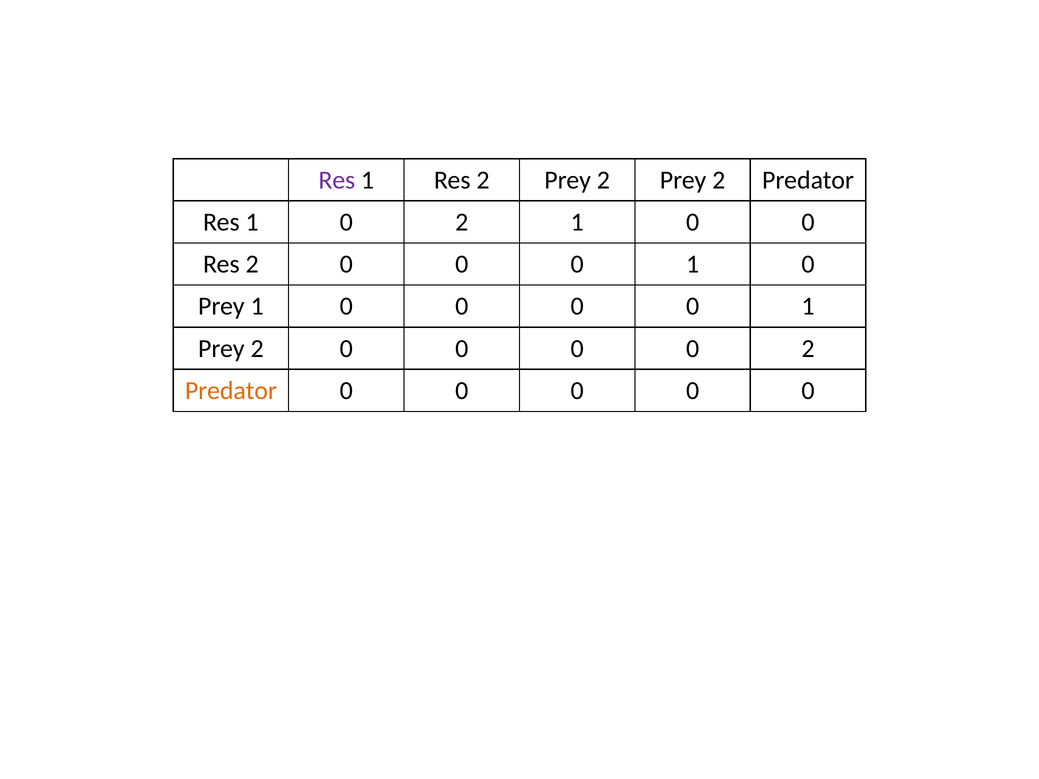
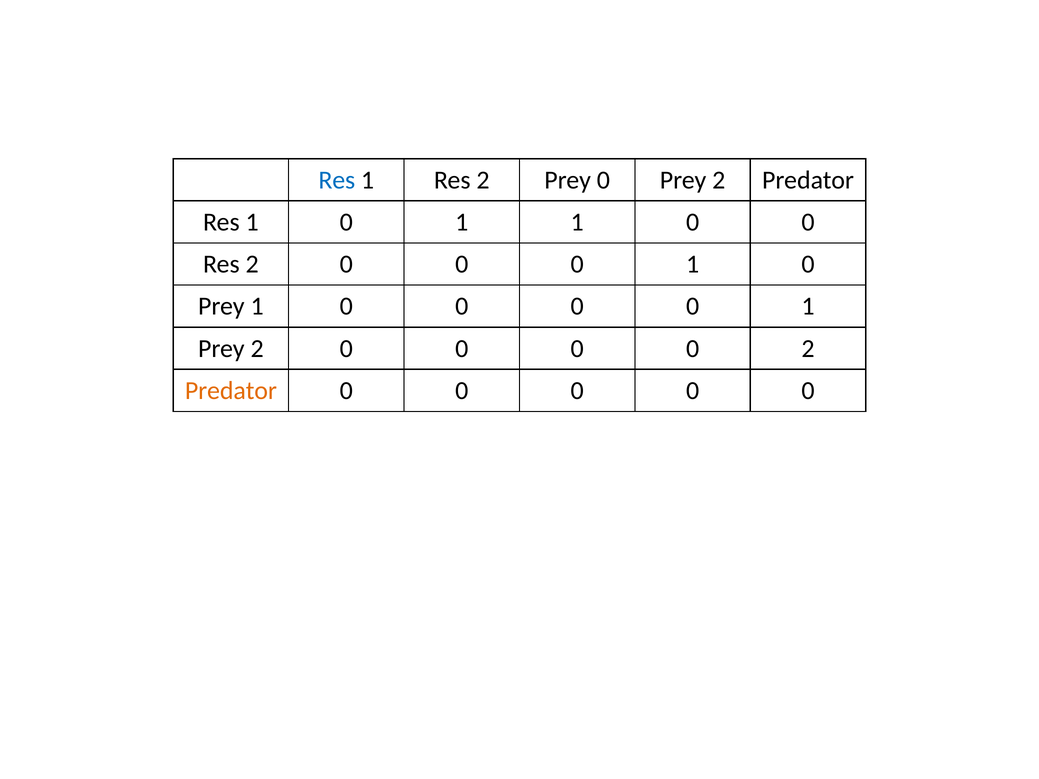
Res colour: purple -> blue (337, 180)
Res 2 Prey 2: 2 -> 0 (603, 180)
1 0 2: 2 -> 1 (462, 222)
